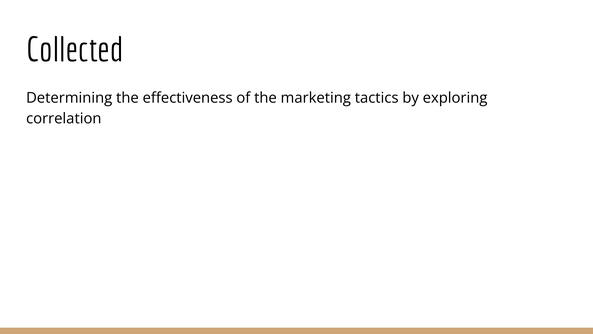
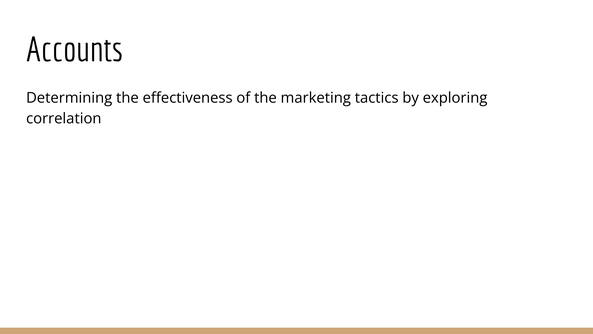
Collected: Collected -> Accounts (75, 50)
